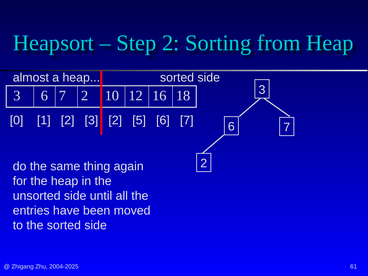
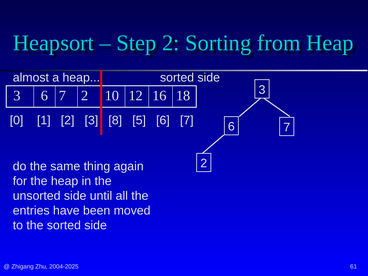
3 2: 2 -> 8 (115, 120)
